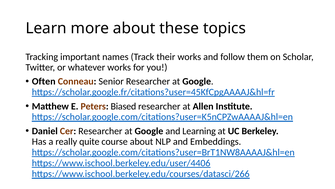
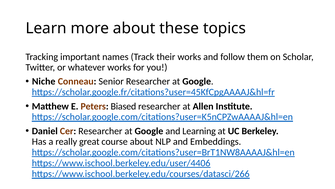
Often: Often -> Niche (44, 81)
quite: quite -> great (89, 141)
